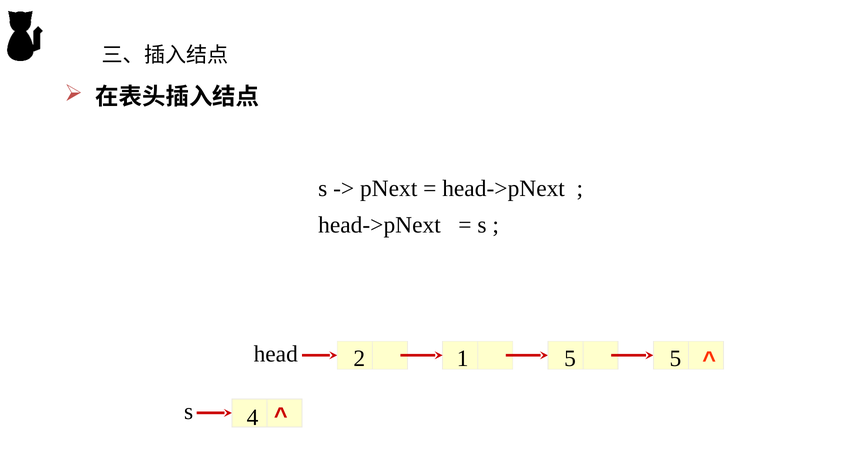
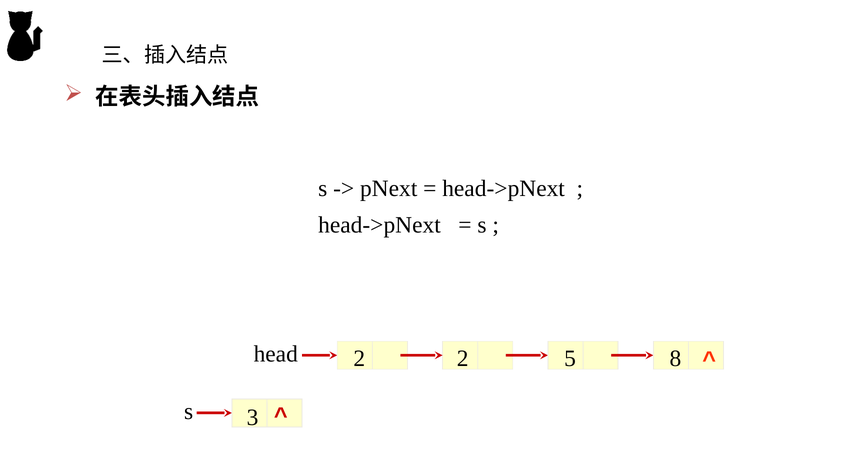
head 1: 1 -> 2 (463, 358)
5 5: 5 -> 8 (675, 358)
4: 4 -> 3 (252, 417)
